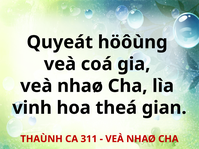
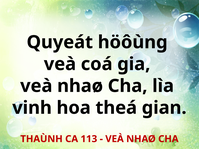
311: 311 -> 113 (89, 139)
